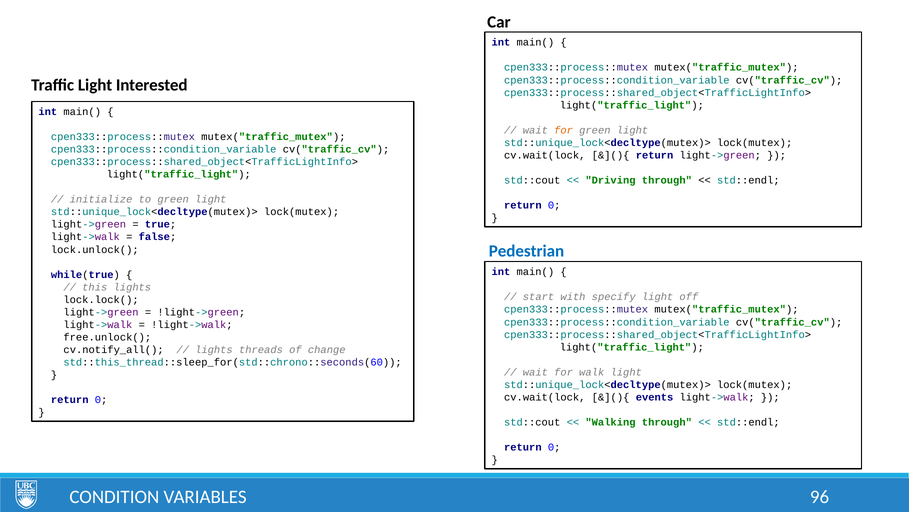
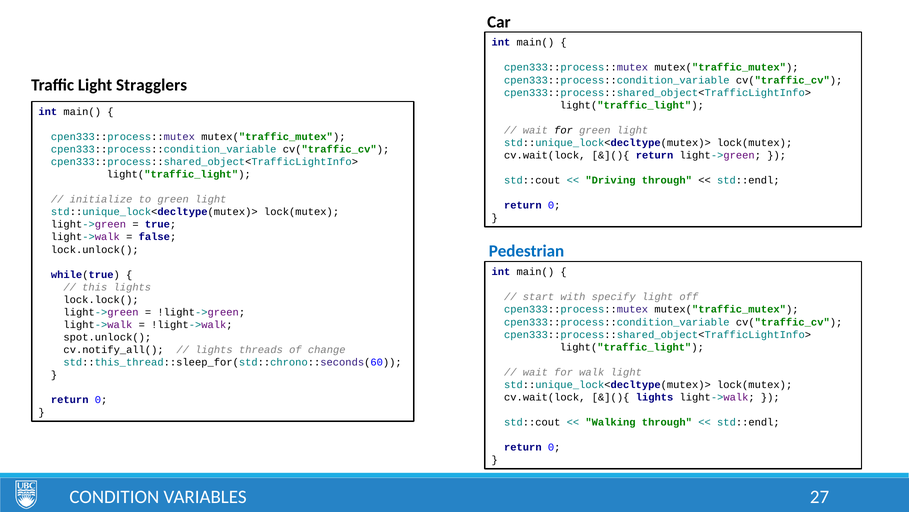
Interested: Interested -> Stragglers (152, 85)
for colour: orange -> black (564, 130)
free.unlock(: free.unlock( -> spot.unlock( (107, 337)
events: events -> lights (655, 397)
96: 96 -> 27 (820, 496)
